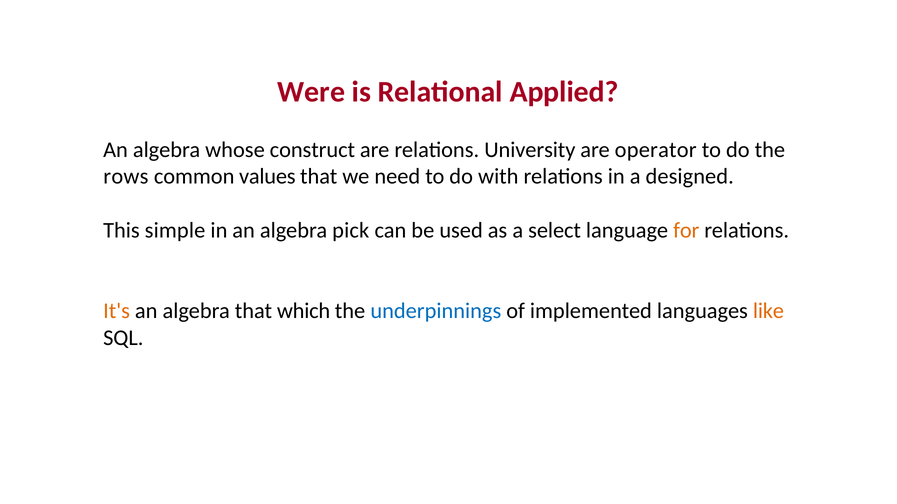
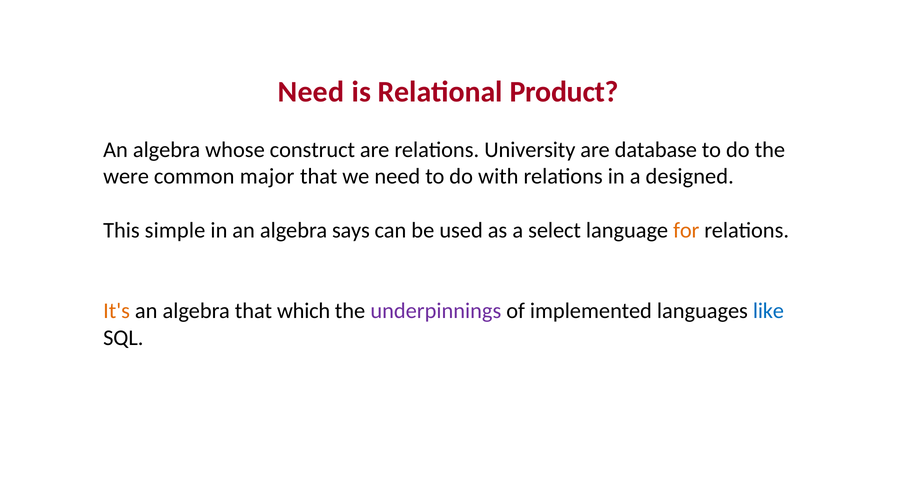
Were: Were -> Need (311, 92)
Applied: Applied -> Product (564, 92)
operator: operator -> database (656, 150)
rows: rows -> were (126, 177)
values: values -> major (267, 177)
pick: pick -> says (351, 231)
underpinnings colour: blue -> purple (436, 311)
like colour: orange -> blue (768, 311)
